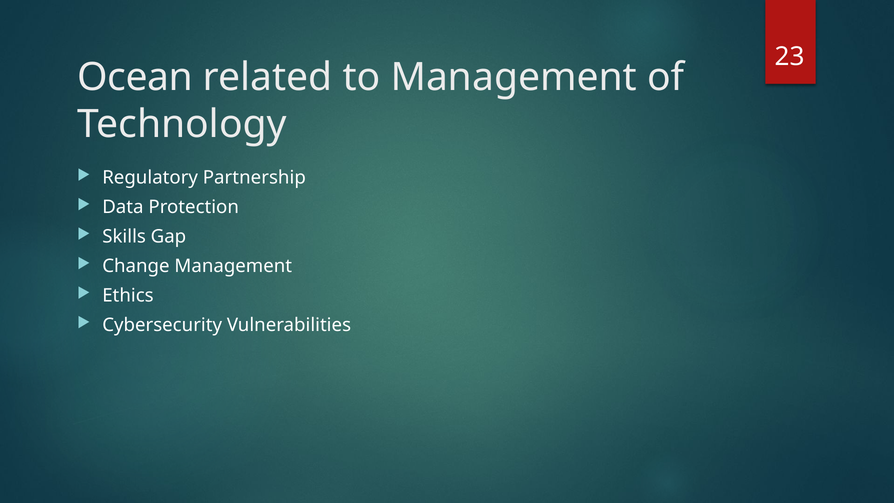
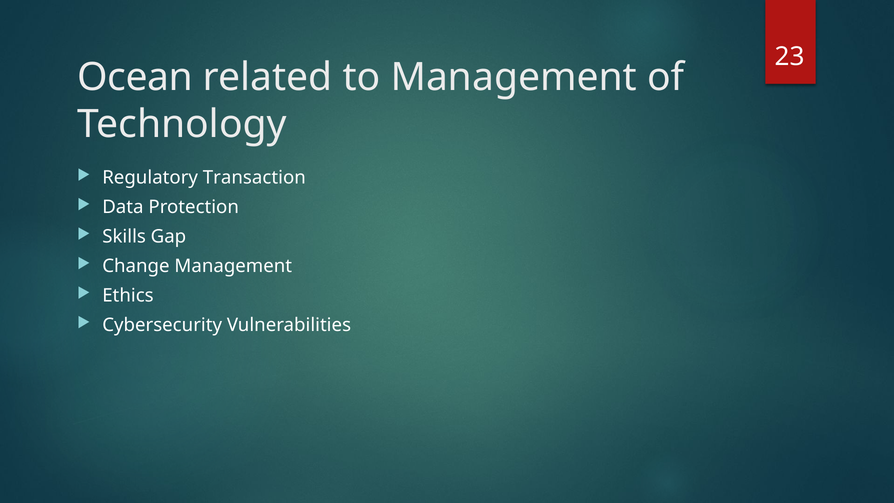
Partnership: Partnership -> Transaction (254, 178)
